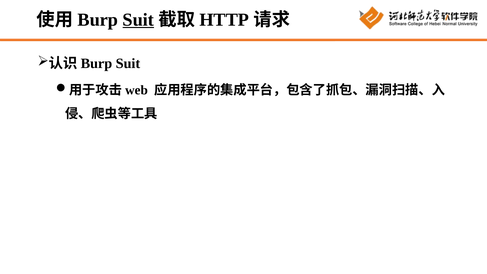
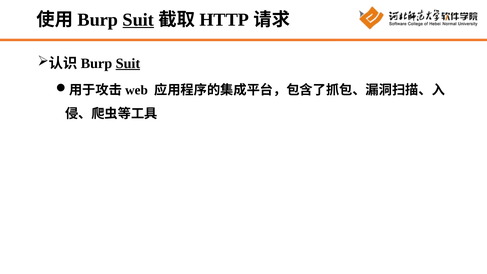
Suit underline: none -> present (128, 63)
